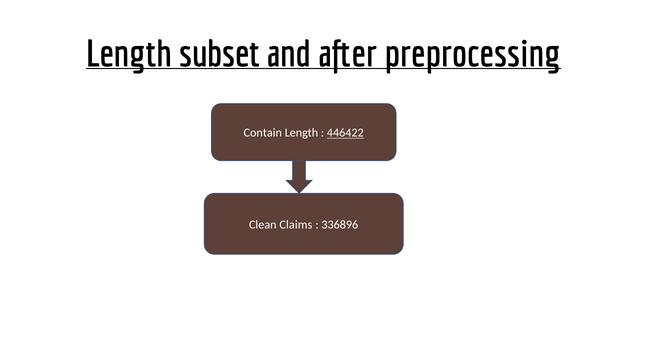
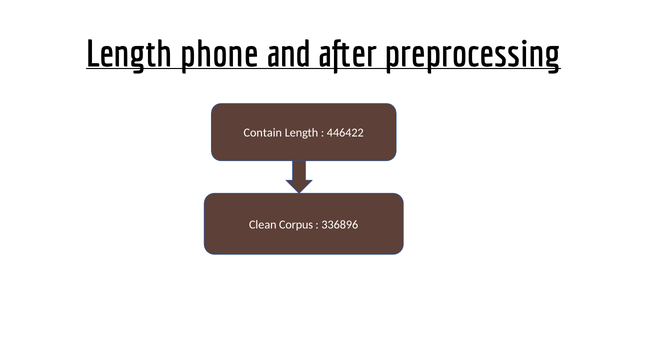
subset: subset -> phone (219, 54)
446422 underline: present -> none (345, 133)
Claims: Claims -> Corpus (296, 225)
